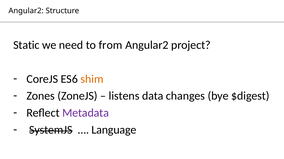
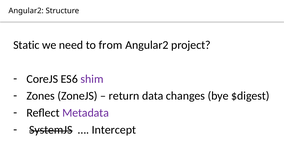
shim colour: orange -> purple (92, 79)
listens: listens -> return (124, 96)
Language: Language -> Intercept (114, 130)
